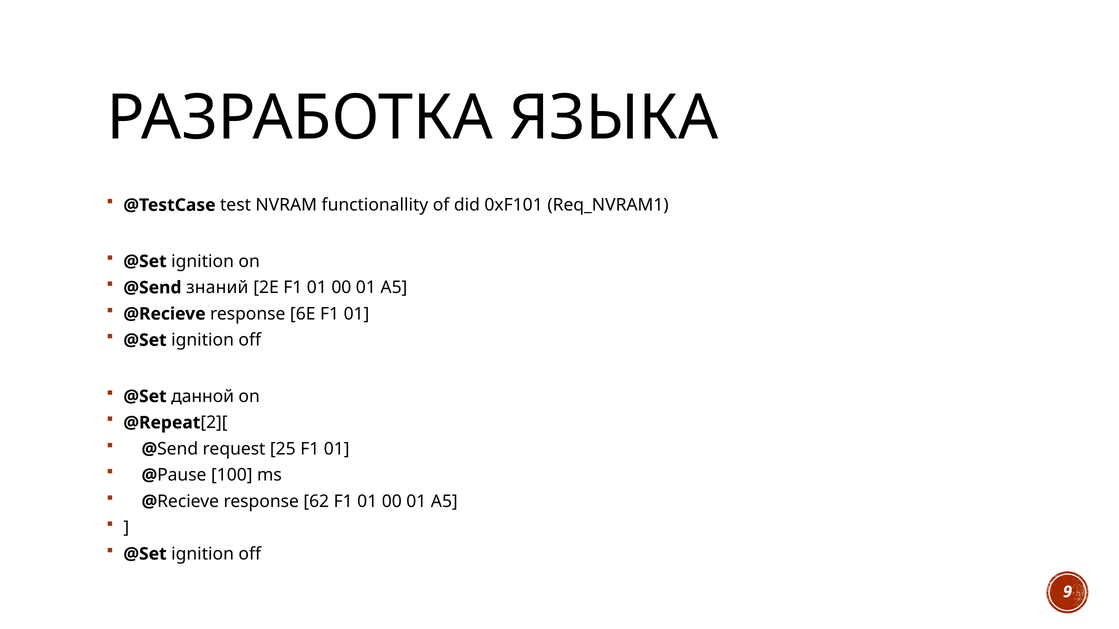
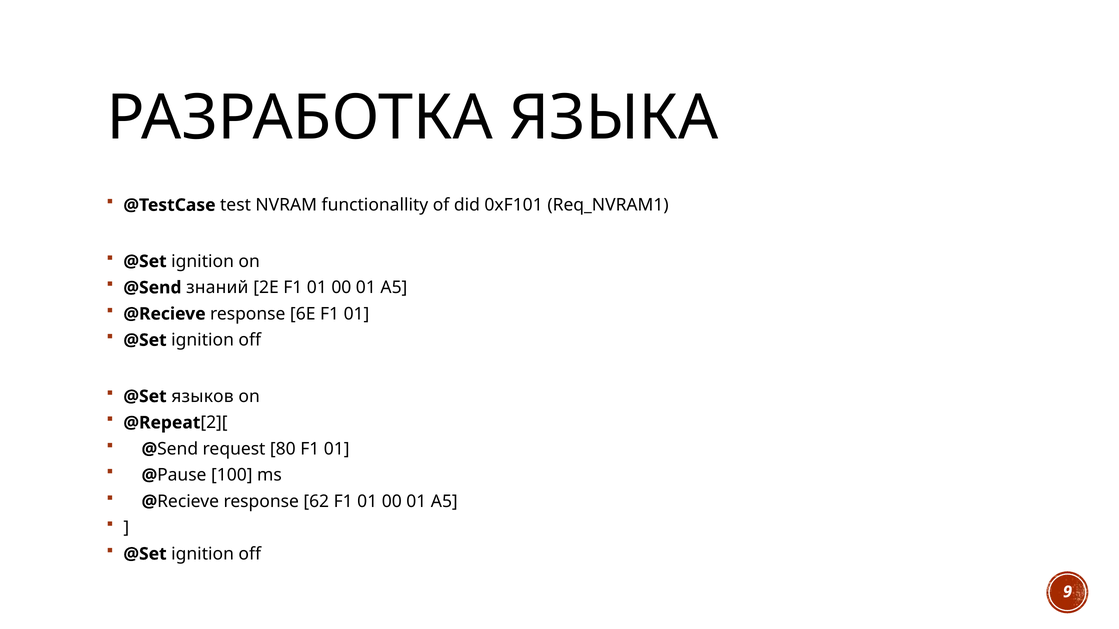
данной: данной -> языков (202, 397)
25: 25 -> 80 (283, 449)
